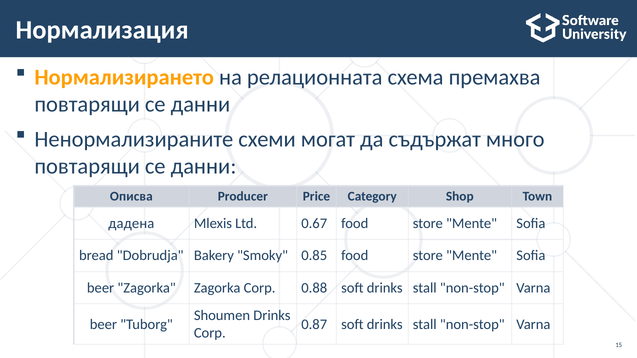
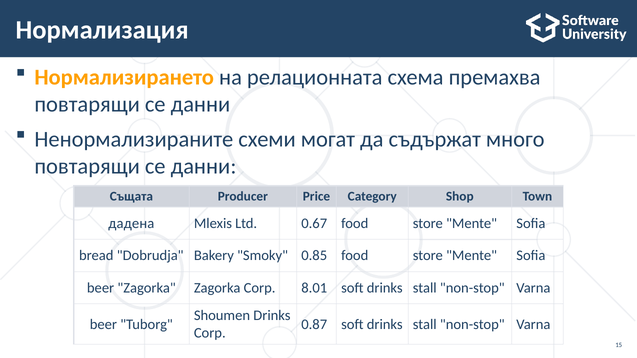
Описва: Описва -> Същата (131, 197)
0.88: 0.88 -> 8.01 (314, 288)
